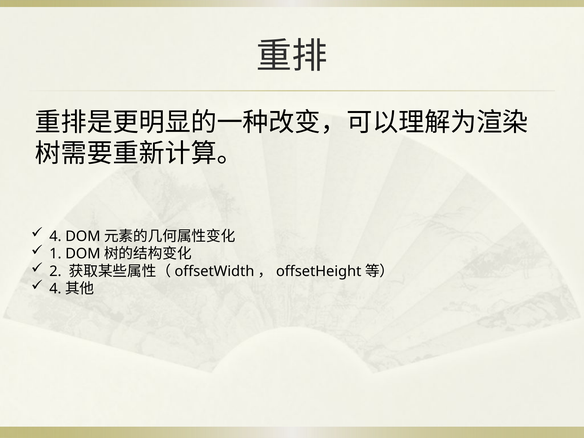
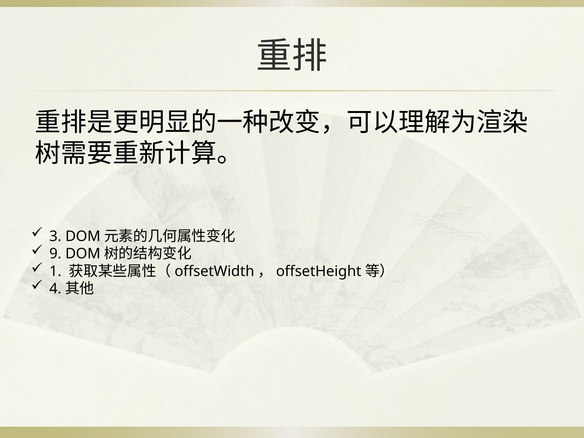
4: 4 -> 3 (55, 236)
1: 1 -> 9 (55, 254)
2: 2 -> 1 (55, 271)
